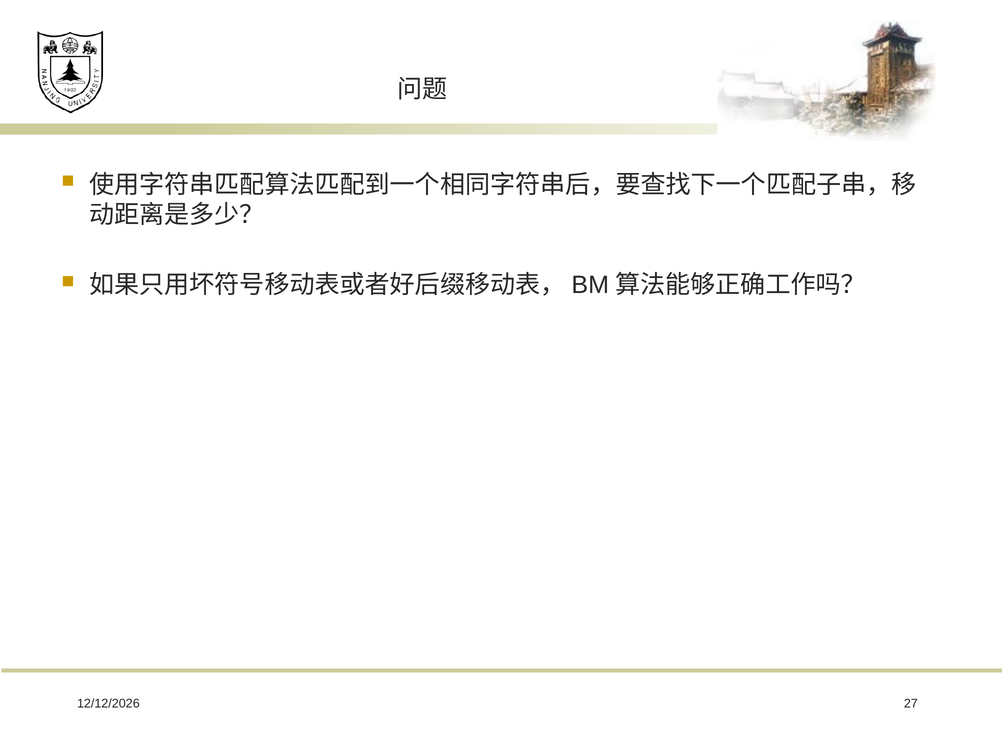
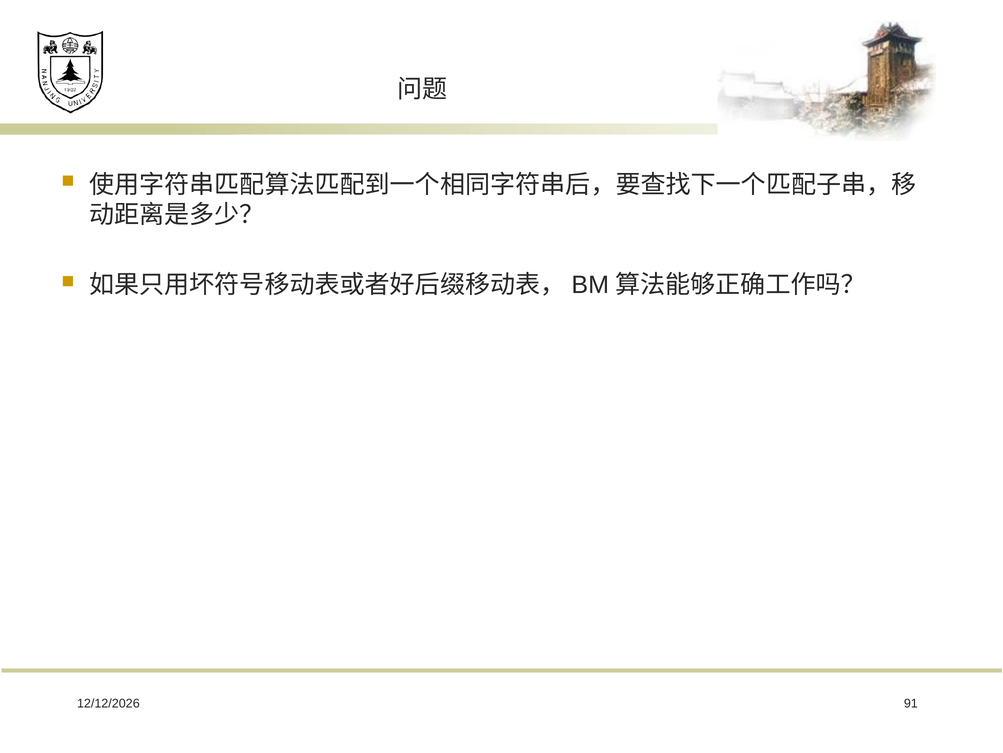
27: 27 -> 91 (911, 703)
